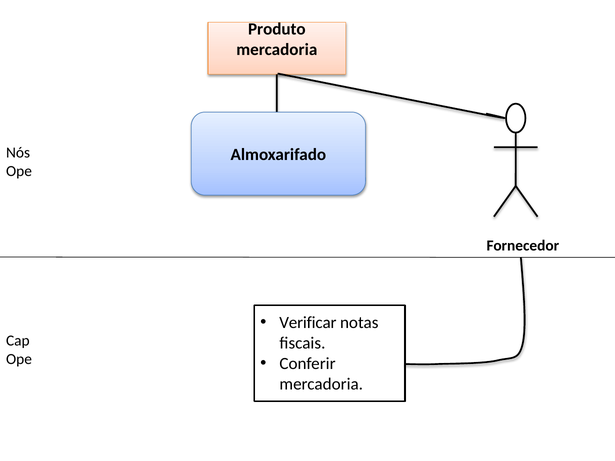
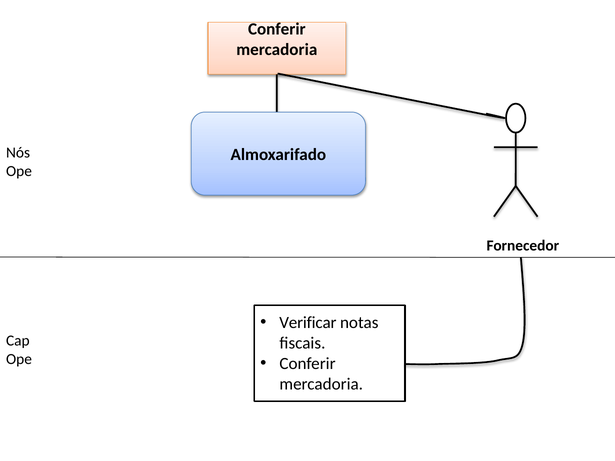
Produto: Produto -> Conferir (277, 29)
